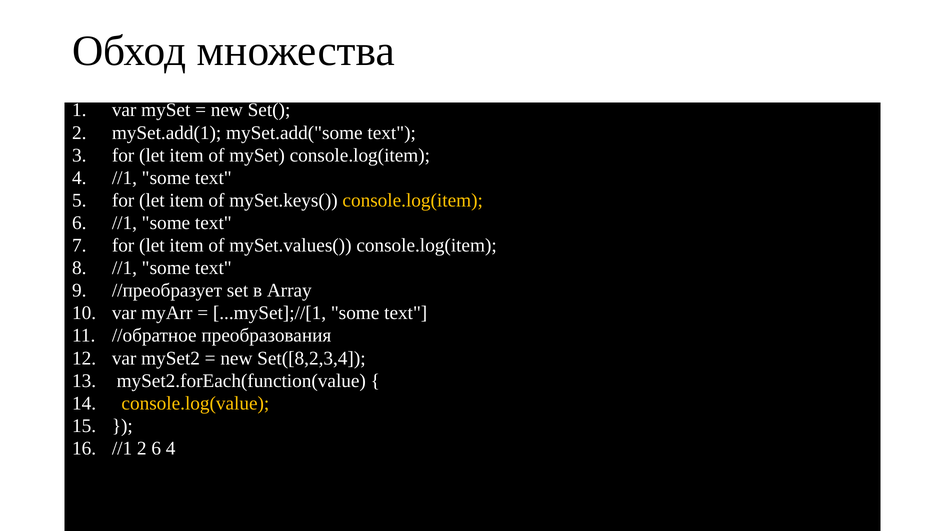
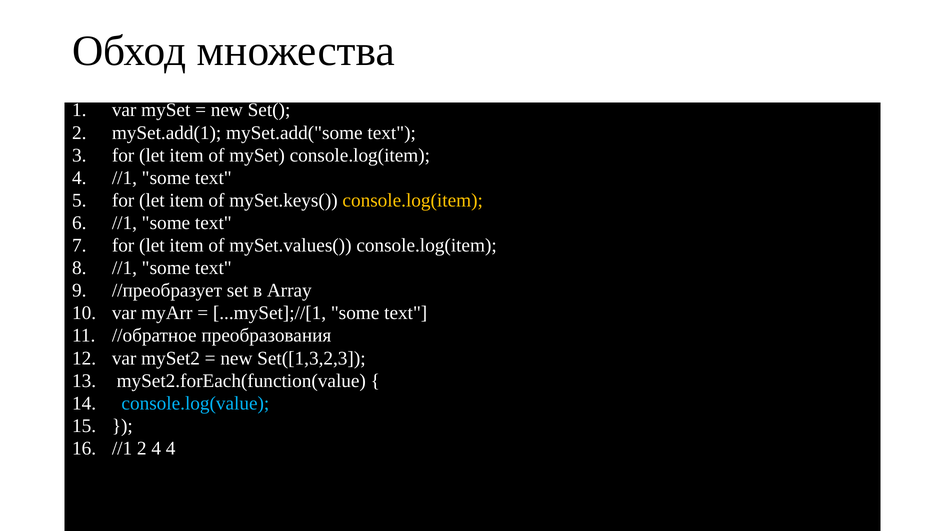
Set([8,2,3,4: Set([8,2,3,4 -> Set([1,3,2,3 (311, 359)
console.log(value colour: yellow -> light blue (195, 404)
2 6: 6 -> 4 (156, 449)
